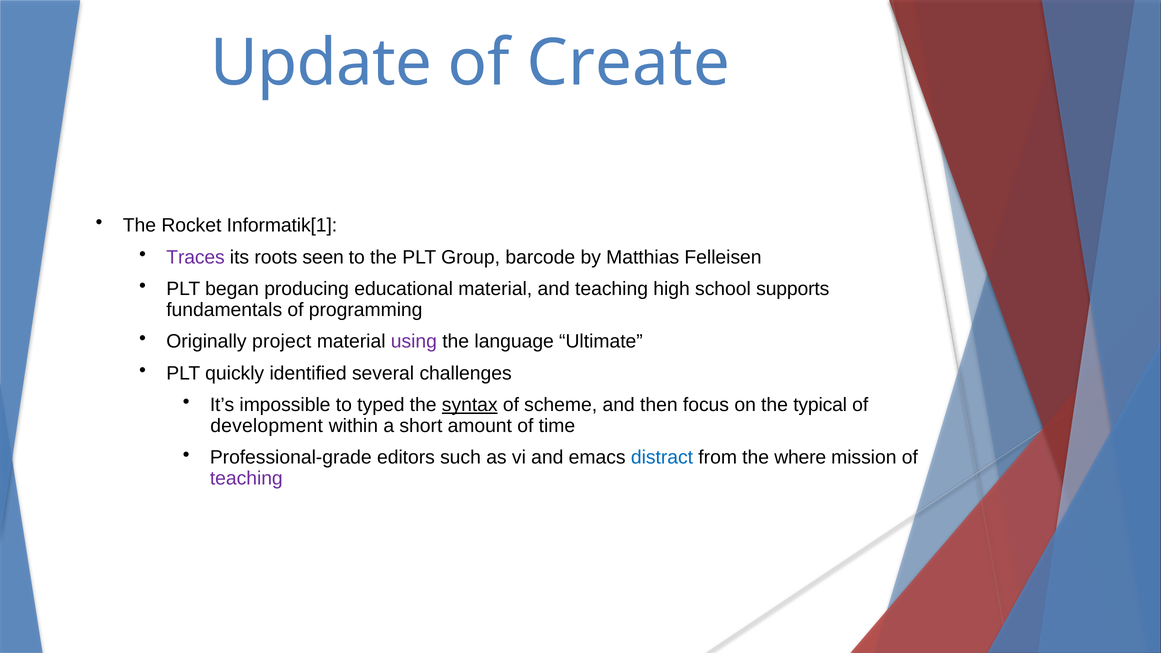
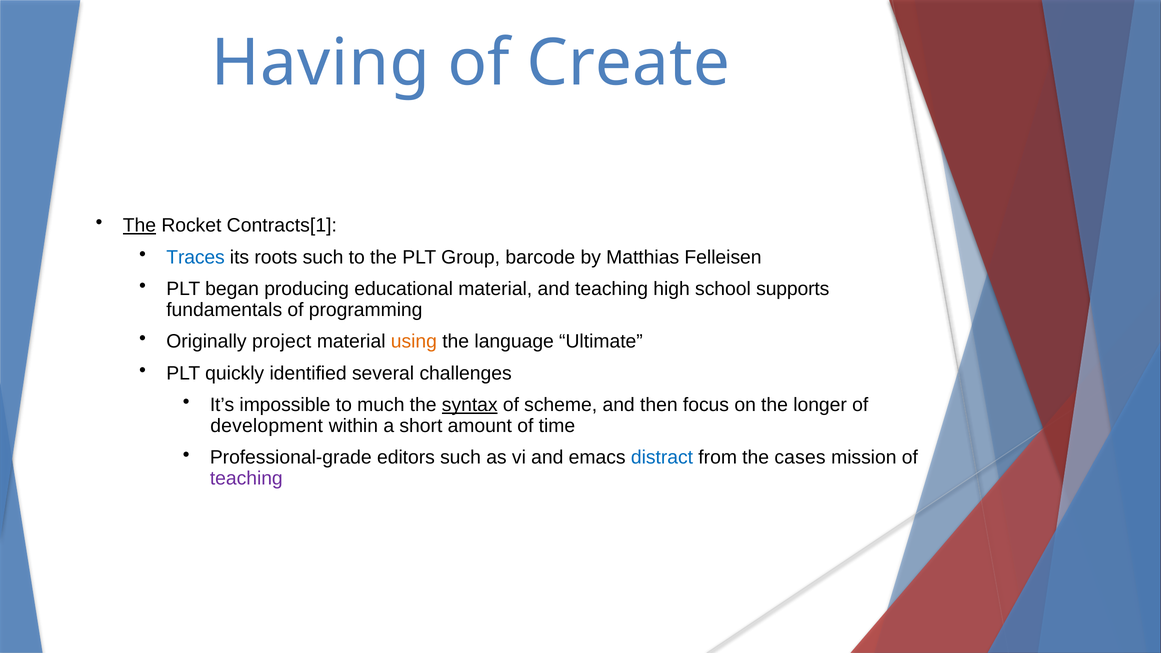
Update: Update -> Having (321, 63)
The underline: none -> present (139, 225)
Informatik[1: Informatik[1 -> Contracts[1 (282, 225)
Traces colour: purple -> blue (196, 257)
roots seen: seen -> such (323, 257)
using colour: purple -> orange (414, 342)
typed: typed -> much (381, 405)
typical: typical -> longer (820, 405)
where: where -> cases (800, 458)
